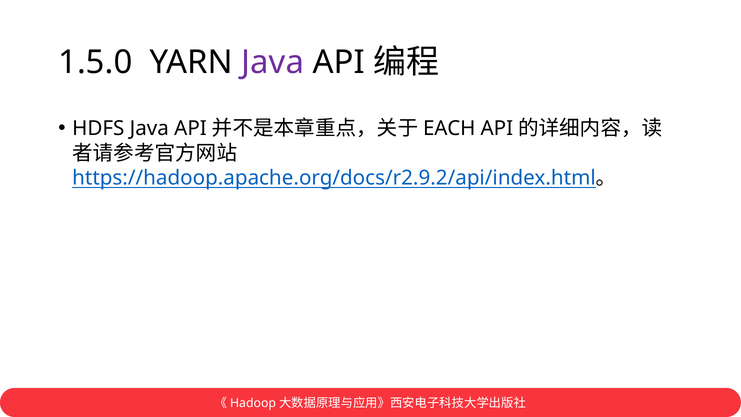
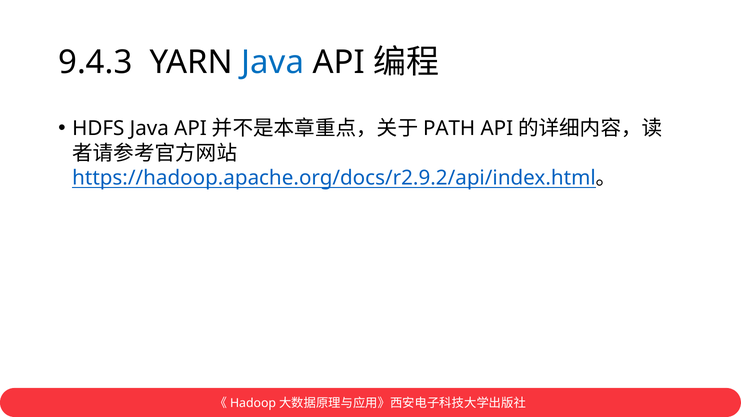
1.5.0: 1.5.0 -> 9.4.3 (95, 62)
Java colour: purple -> blue (273, 62)
EACH: EACH -> PATH (449, 128)
